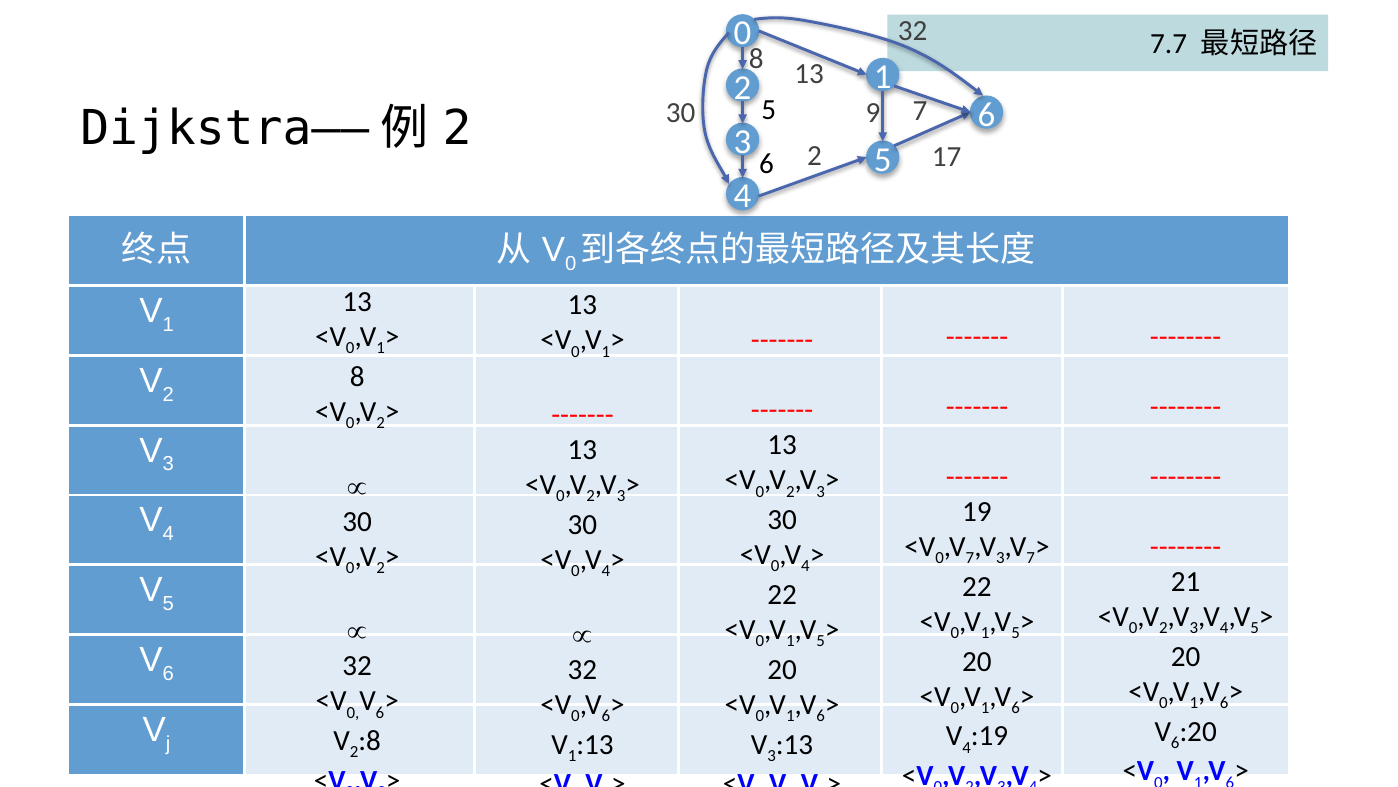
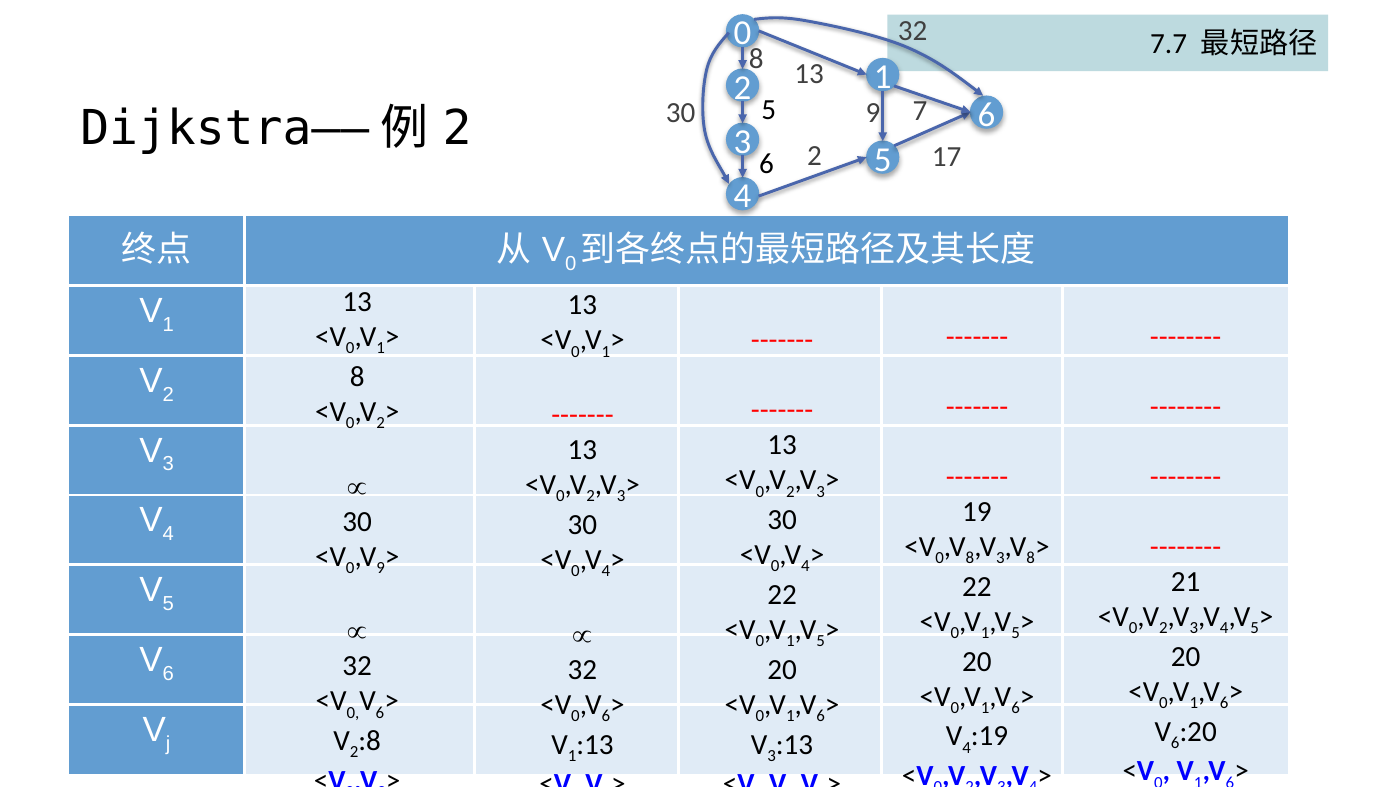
7: 7 -> 8 (970, 558)
7: 7 -> 8 (1031, 558)
2: 2 -> 9 (381, 567)
